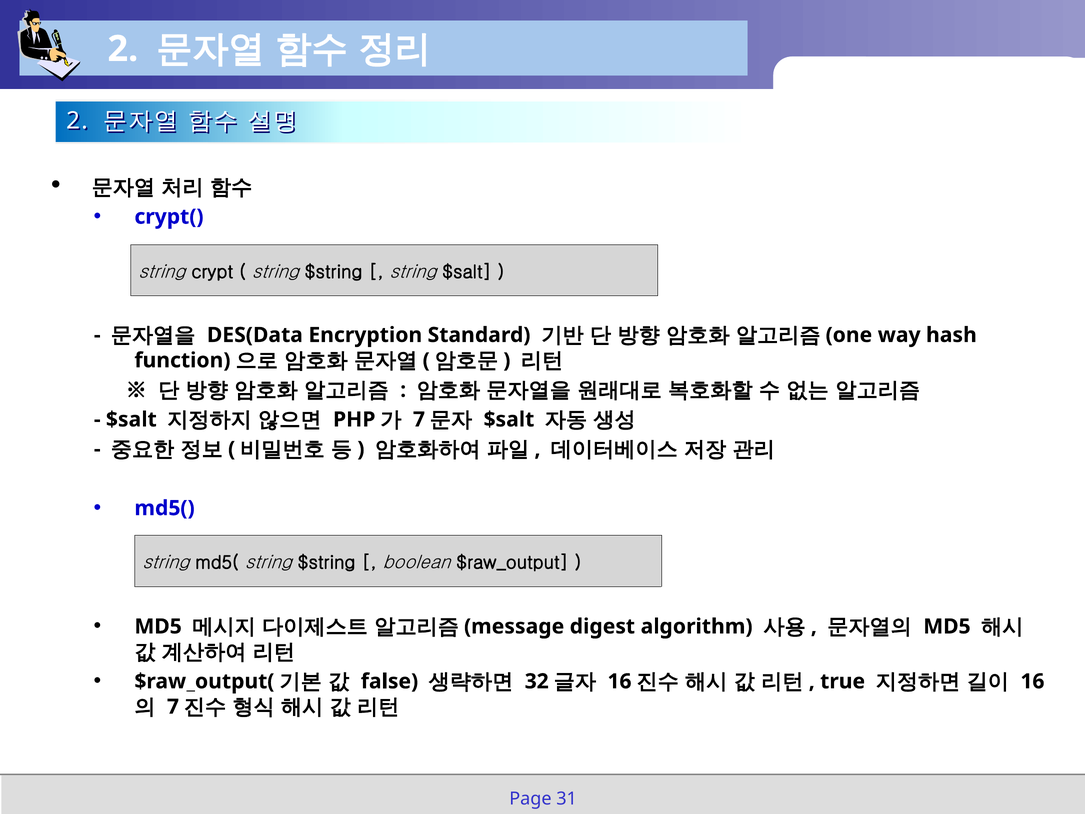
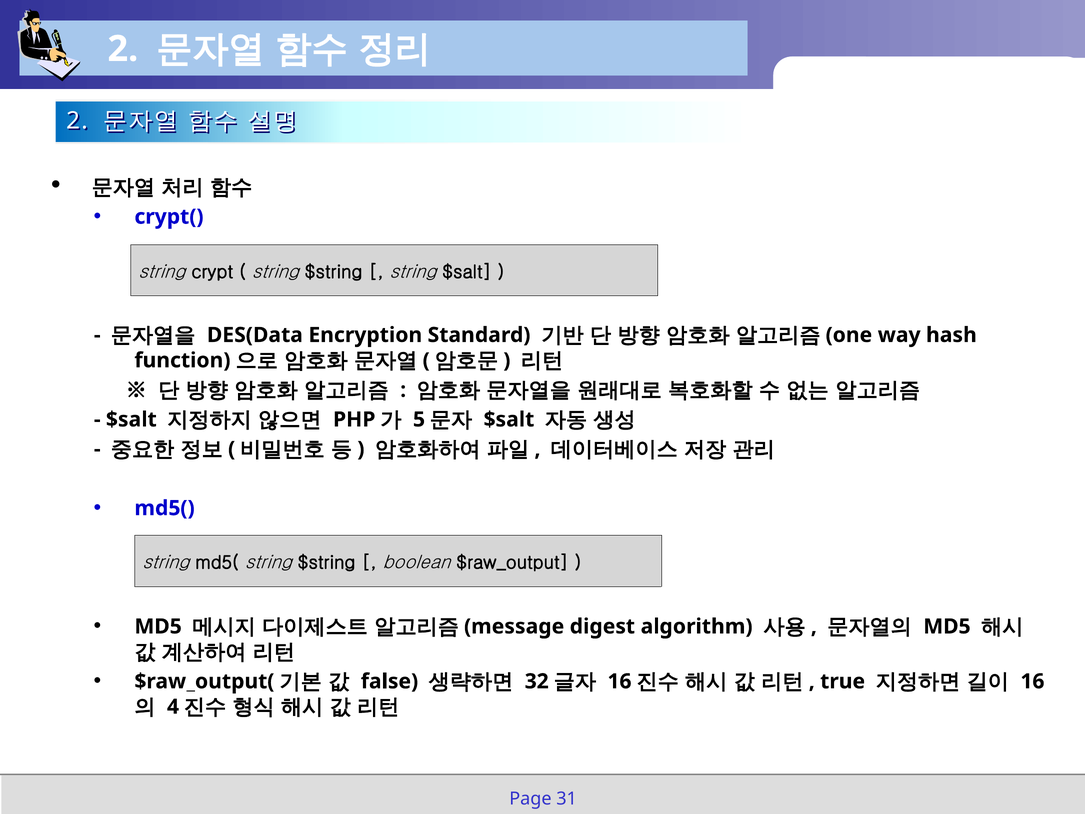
7: 7 -> 5 (419, 419)
7: 7 -> 4 (173, 707)
